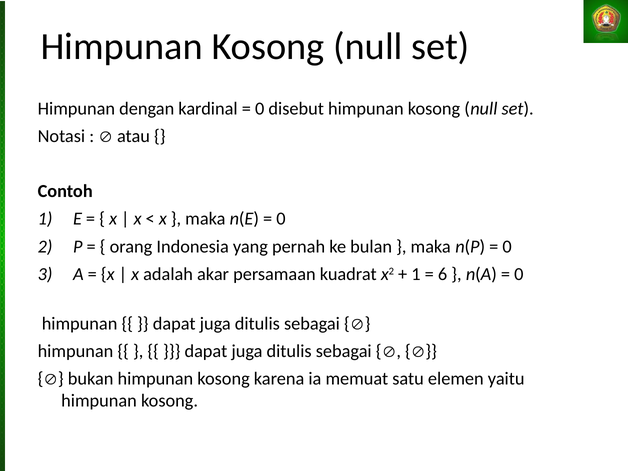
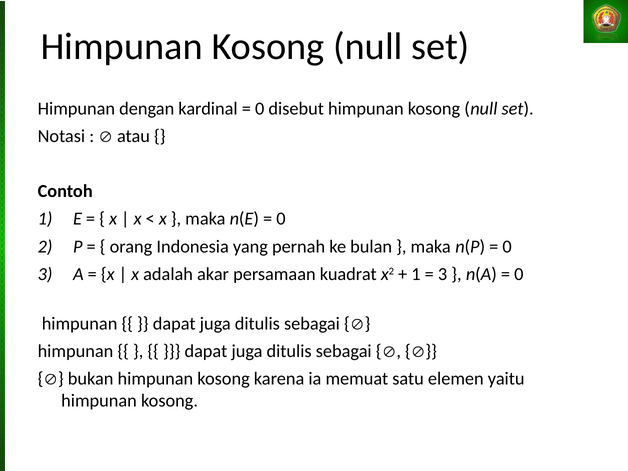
6: 6 -> 3 (443, 274)
